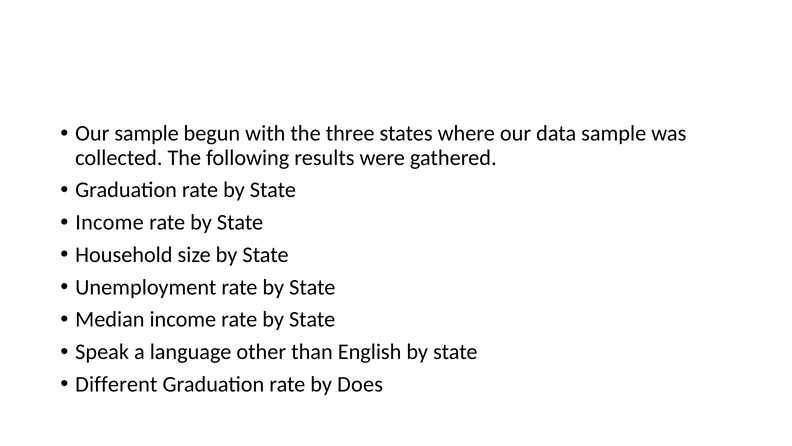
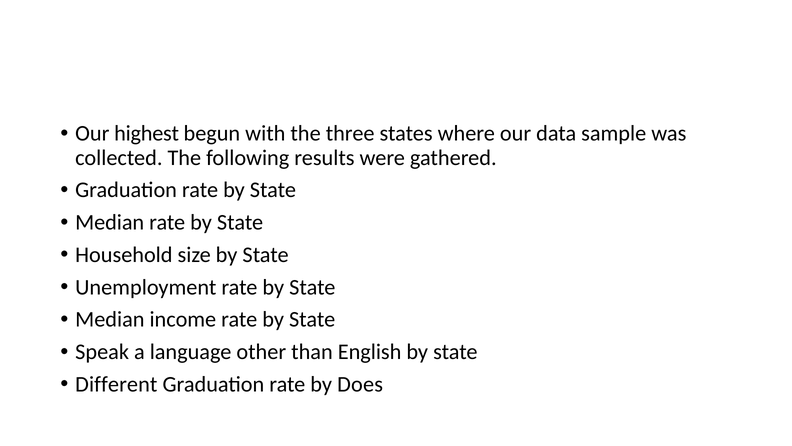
Our sample: sample -> highest (147, 133)
Income: Income -> Median (110, 222)
